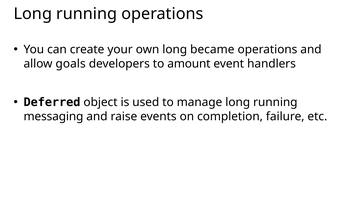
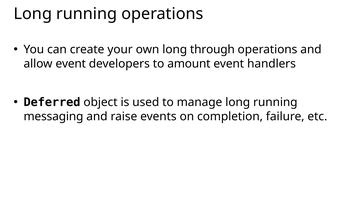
became: became -> through (212, 50)
allow goals: goals -> event (71, 64)
